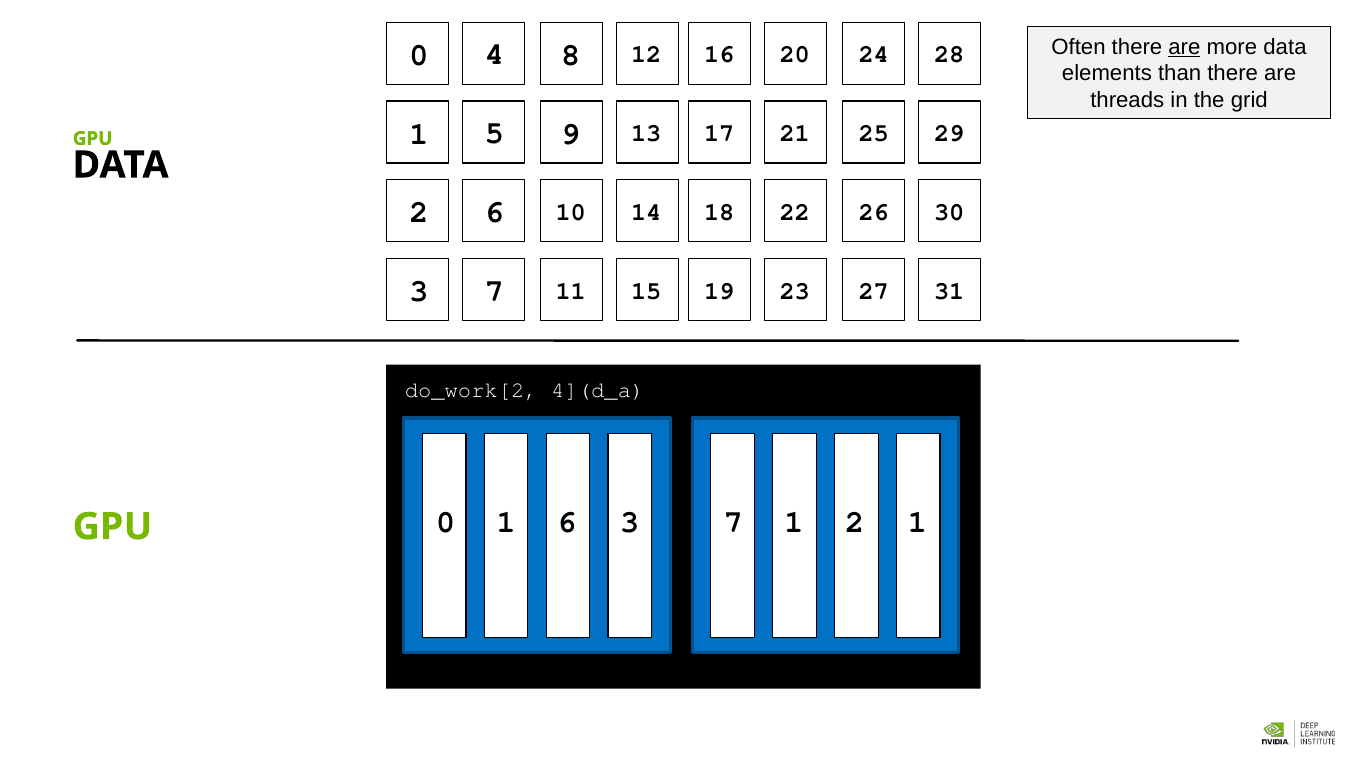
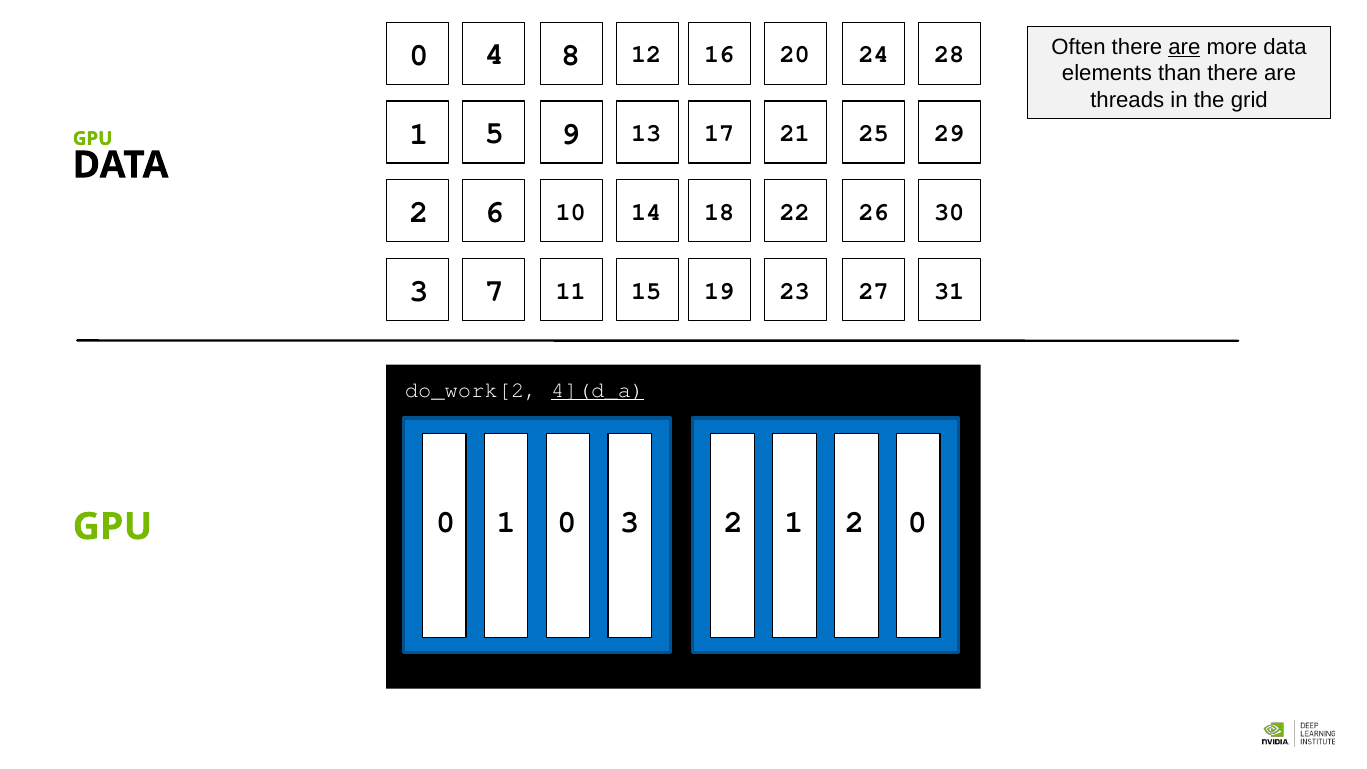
4](d_a underline: none -> present (598, 390)
1 6: 6 -> 0 (567, 522)
3 7: 7 -> 2 (733, 522)
2 1: 1 -> 0 (917, 522)
